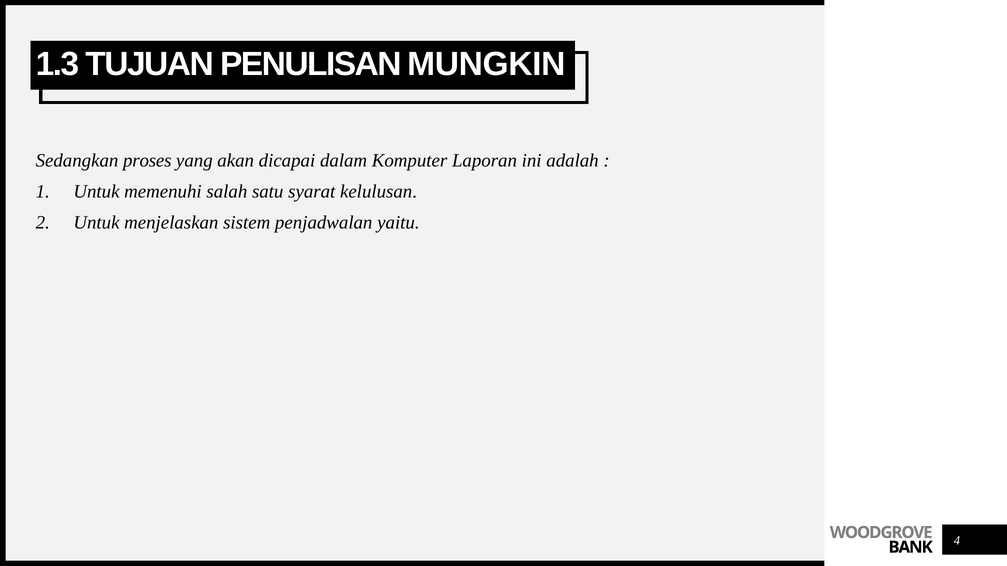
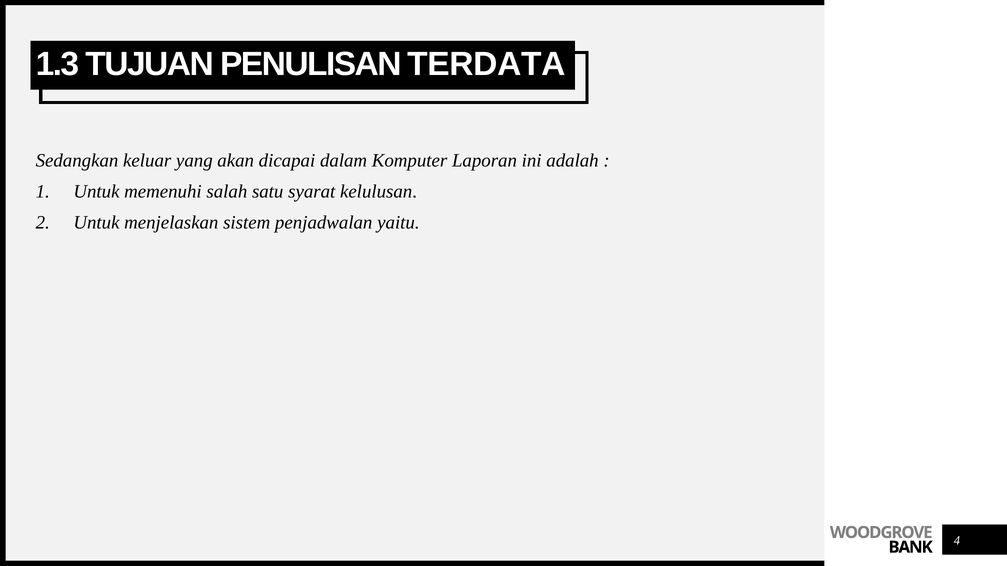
MUNGKIN: MUNGKIN -> TERDATA (486, 64)
proses: proses -> keluar (147, 161)
